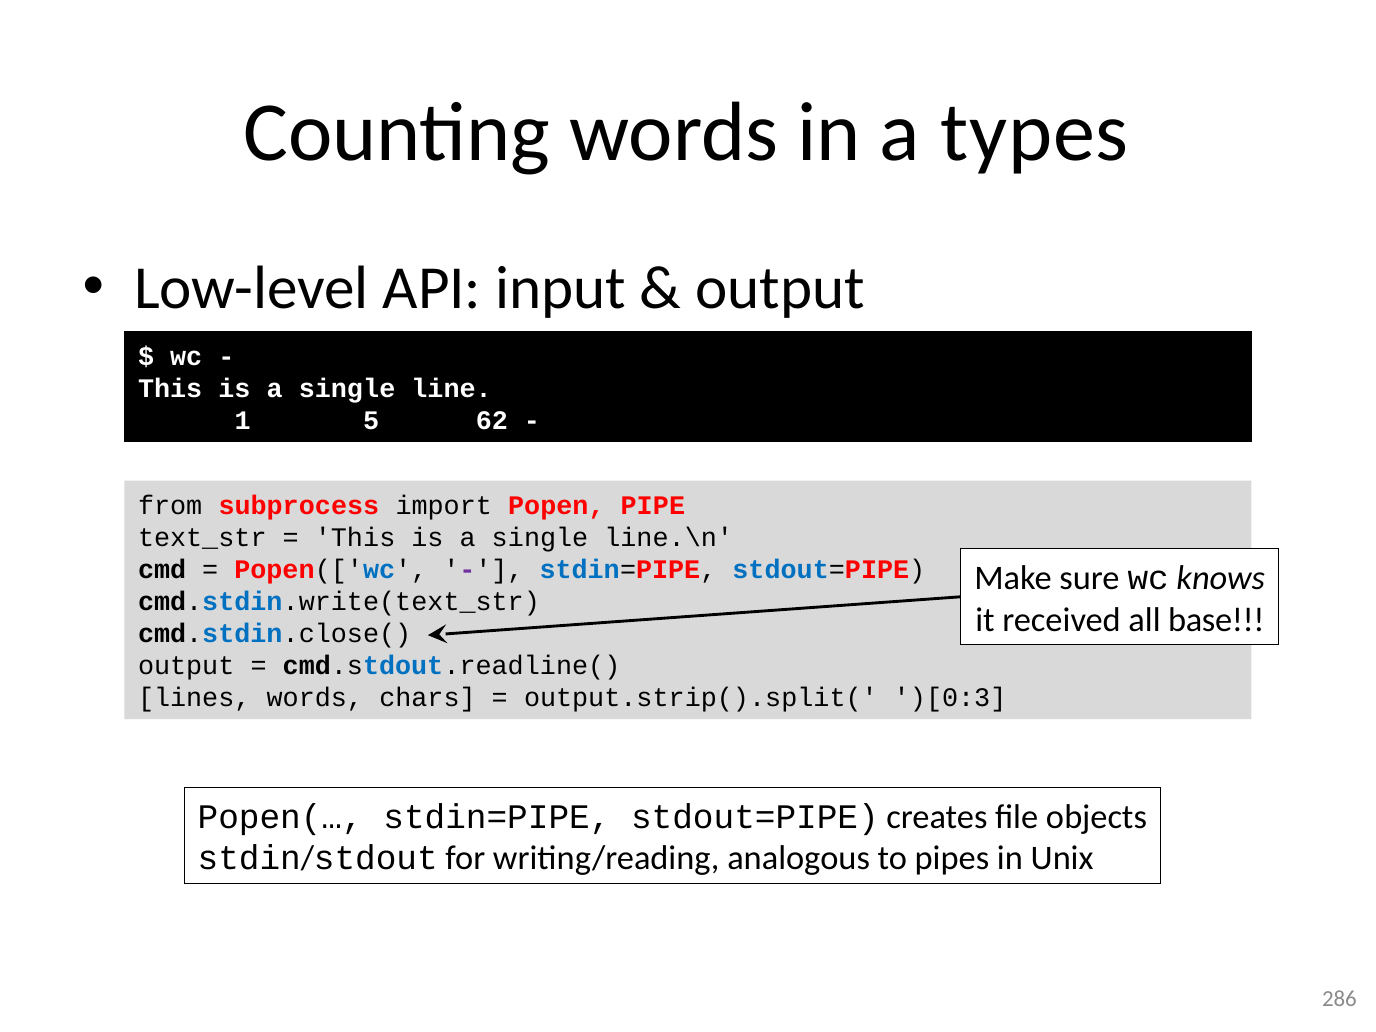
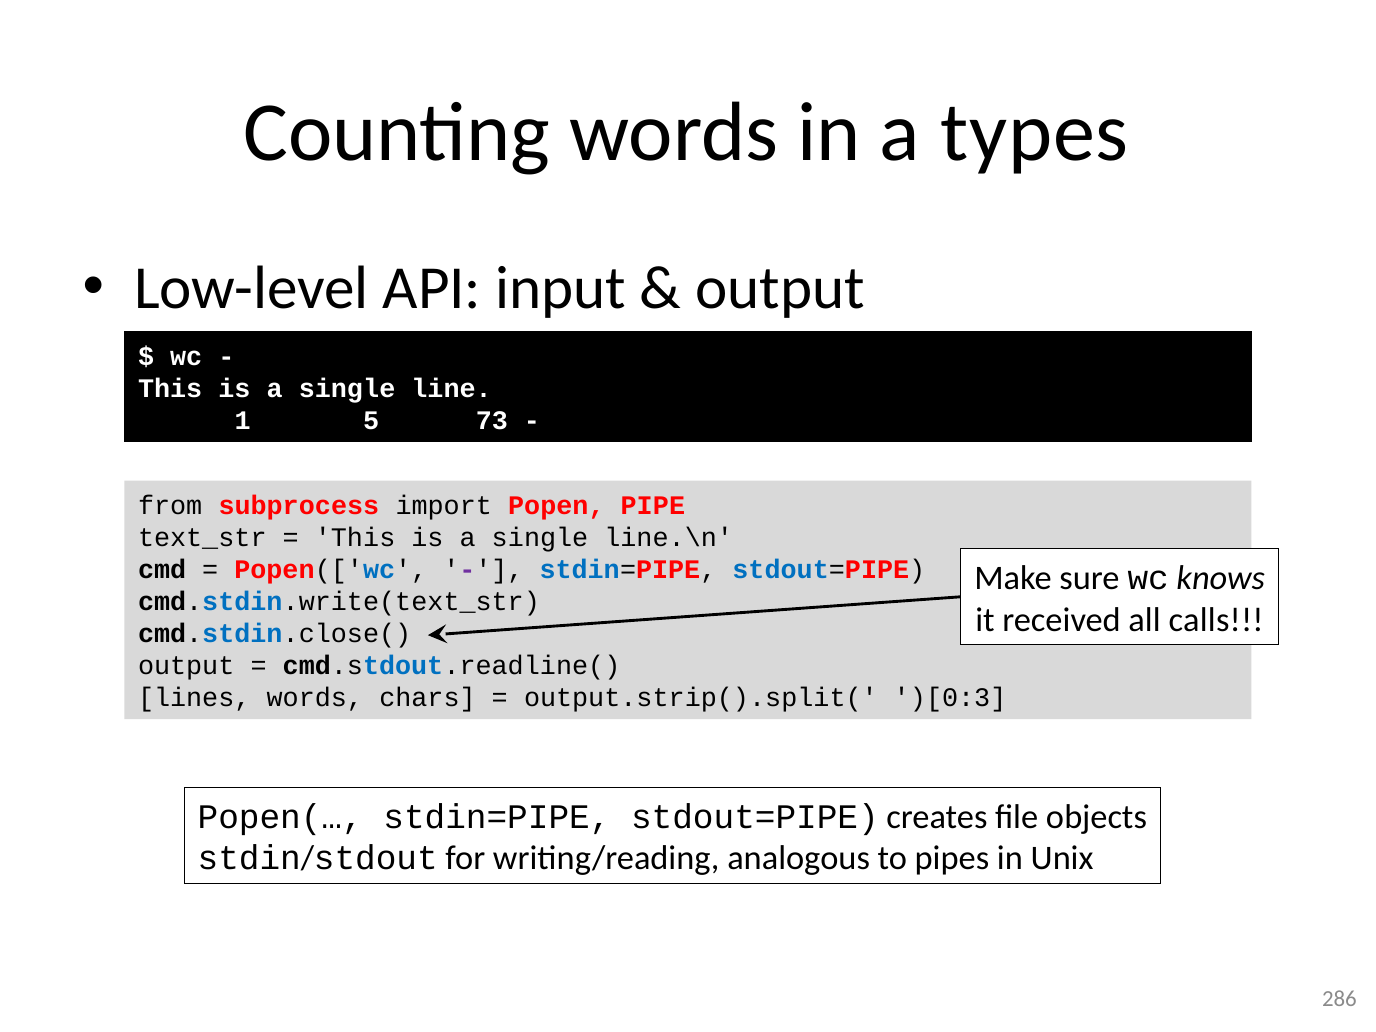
62: 62 -> 73 (492, 421)
base: base -> calls (1216, 620)
